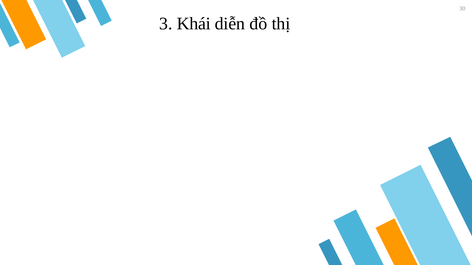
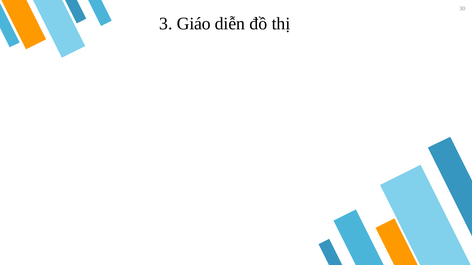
Khái: Khái -> Giáo (194, 24)
